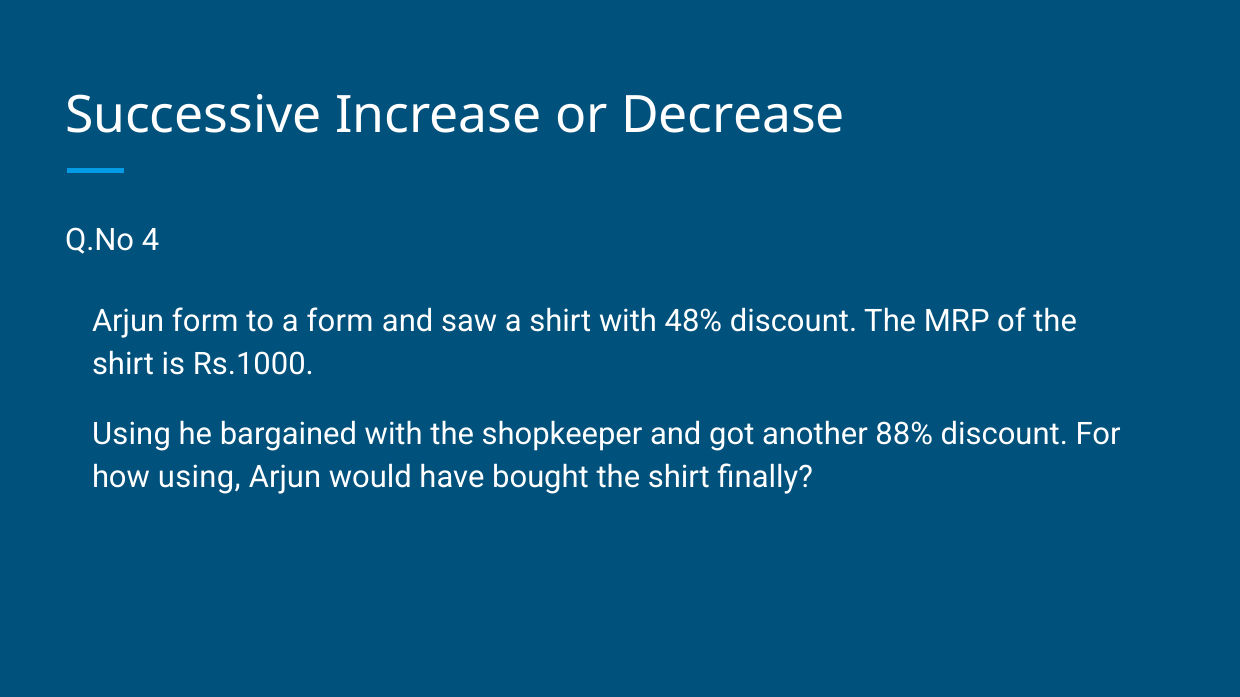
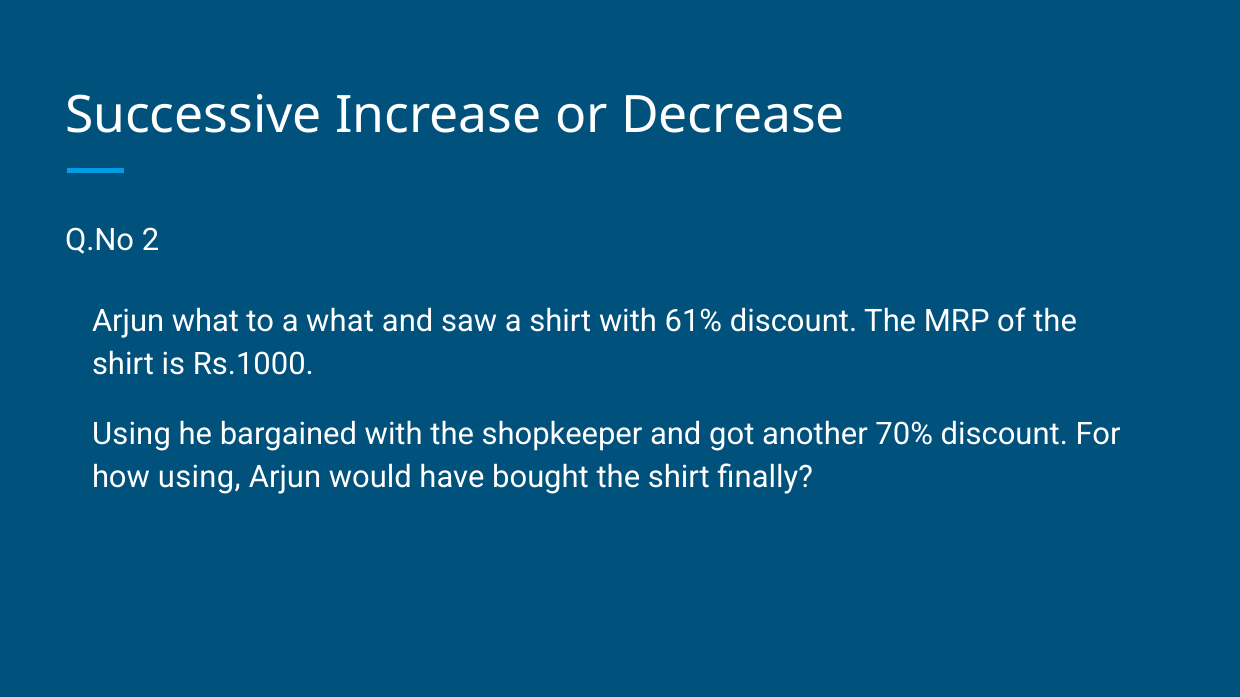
4: 4 -> 2 (151, 241)
Arjun form: form -> what (205, 321)
a form: form -> what (340, 321)
48%: 48% -> 61% (693, 321)
88%: 88% -> 70% (904, 434)
